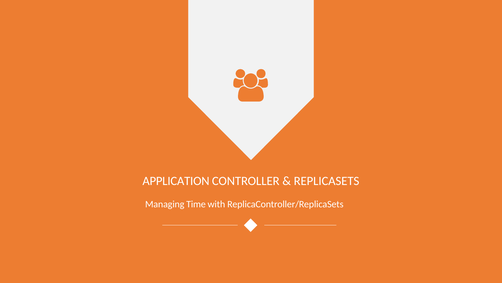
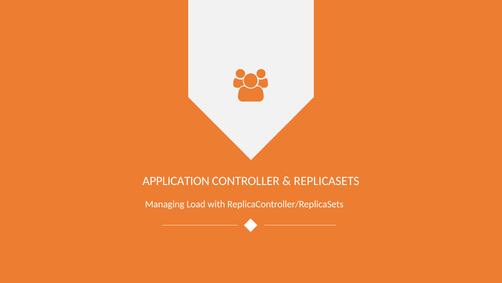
Time: Time -> Load (196, 204)
